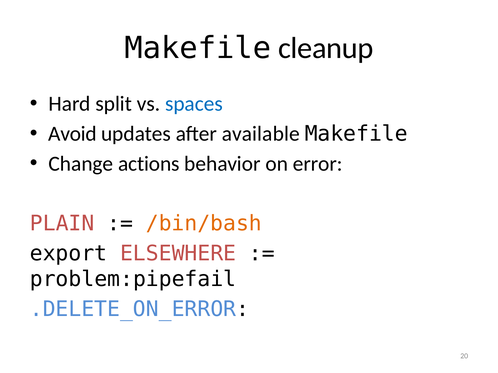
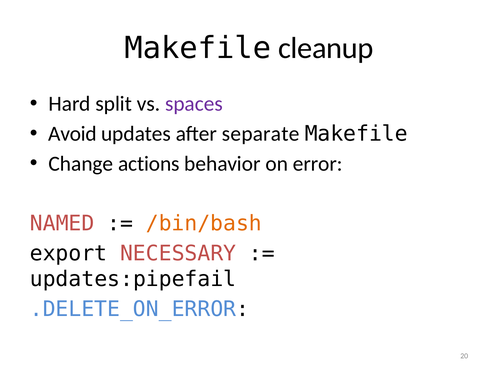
spaces colour: blue -> purple (194, 104)
available: available -> separate (261, 134)
PLAIN: PLAIN -> NAMED (62, 224)
ELSEWHERE: ELSEWHERE -> NECESSARY (178, 254)
problem:pipefail: problem:pipefail -> updates:pipefail (133, 280)
